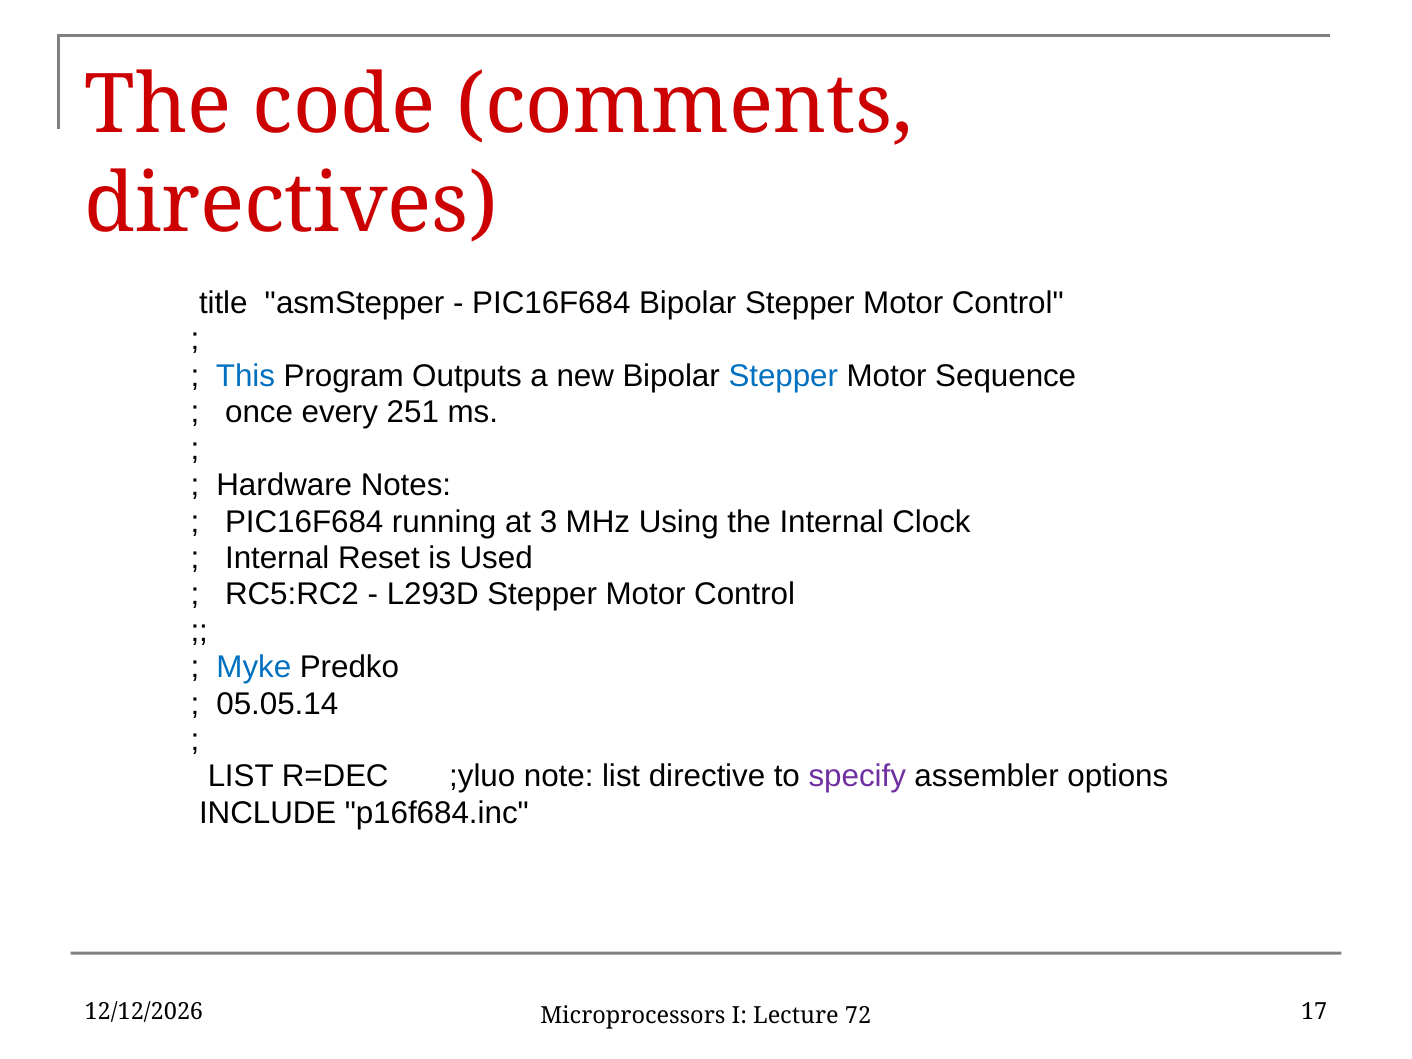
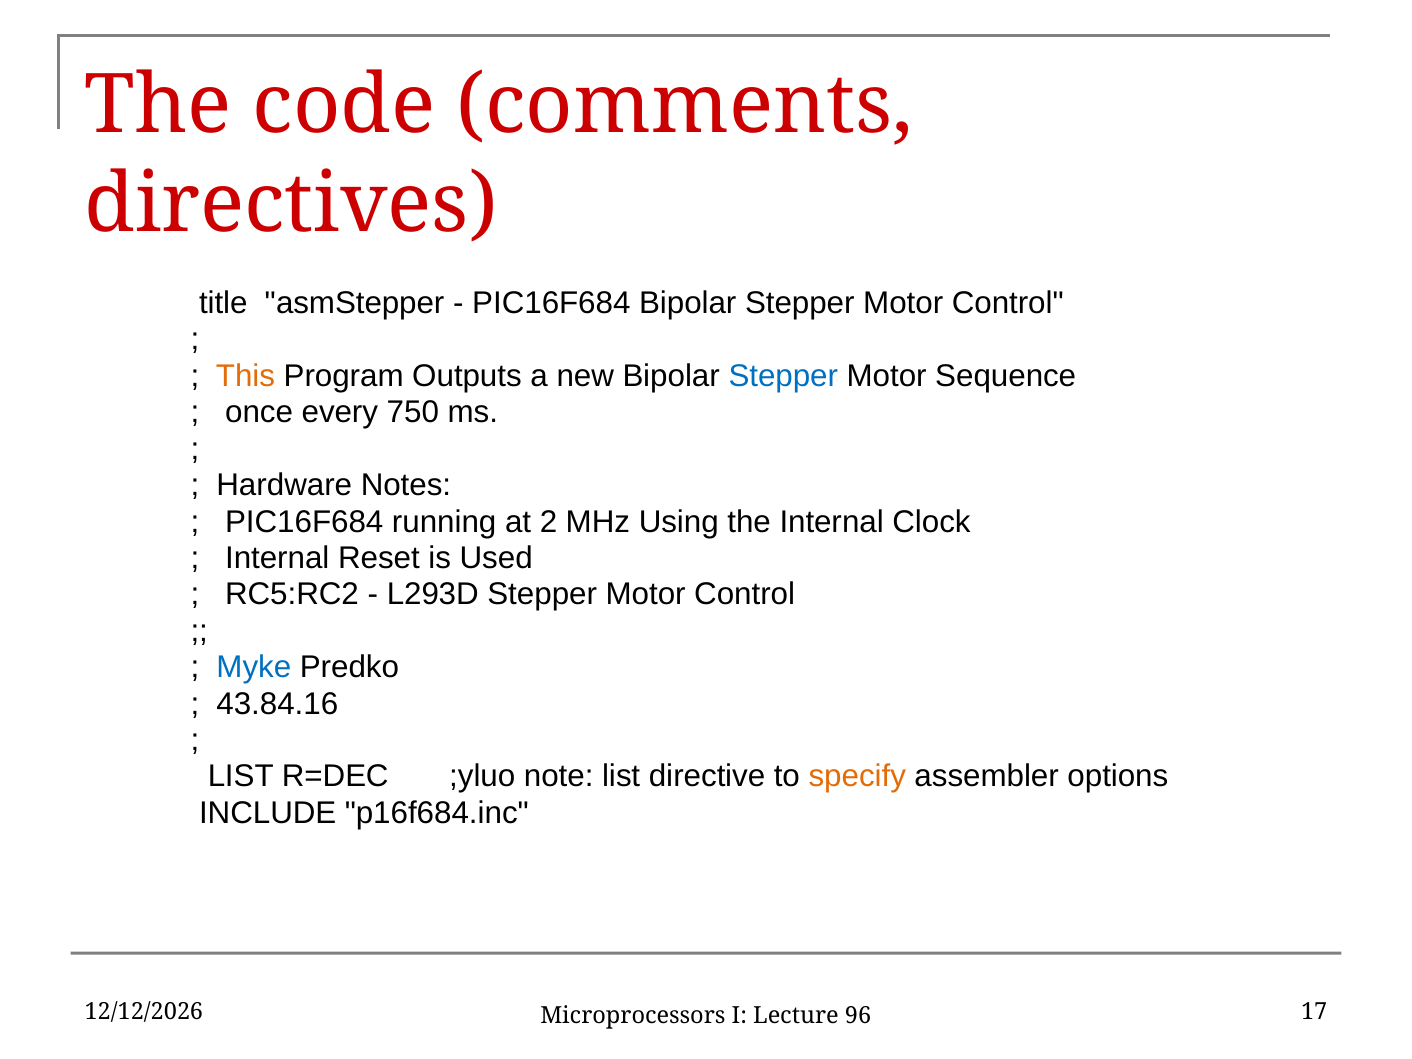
This colour: blue -> orange (246, 376)
251: 251 -> 750 (413, 412)
3: 3 -> 2 (549, 522)
05.05.14: 05.05.14 -> 43.84.16 (277, 704)
specify colour: purple -> orange (857, 777)
72: 72 -> 96 (858, 1016)
